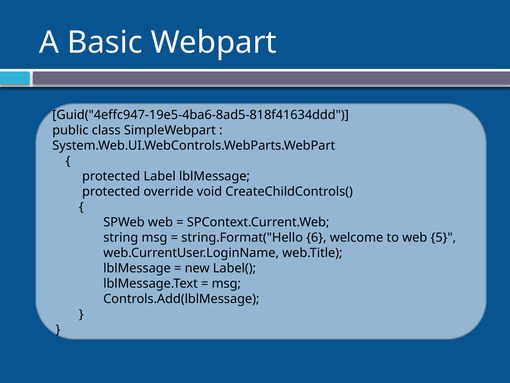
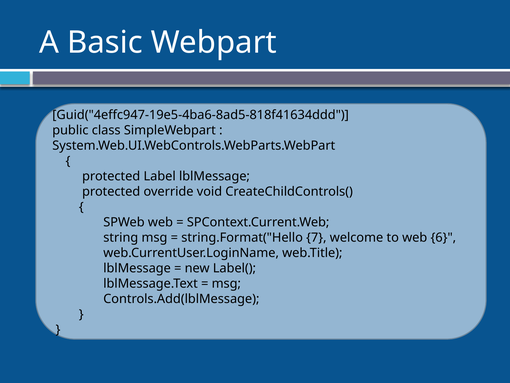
6: 6 -> 7 (316, 237)
5: 5 -> 6 (443, 237)
